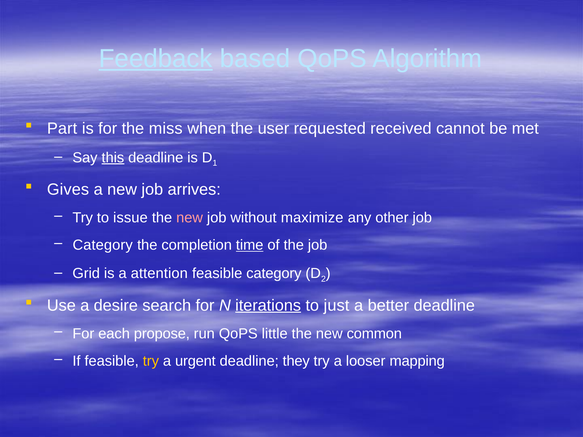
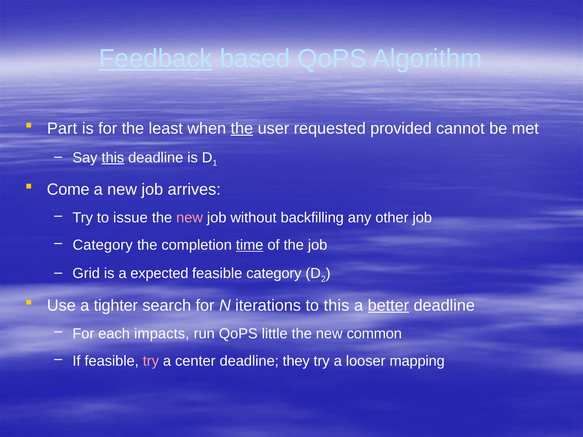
miss: miss -> least (166, 128)
the underline: none -> present (242, 128)
received: received -> provided (401, 128)
Gives: Gives -> Come (68, 190)
maximize: maximize -> backfilling (312, 218)
attention: attention -> expected (159, 274)
desire: desire -> tighter (116, 306)
iterations underline: present -> none (268, 306)
to just: just -> this (337, 306)
better underline: none -> present (388, 306)
propose: propose -> impacts (162, 334)
try colour: yellow -> pink (151, 361)
urgent: urgent -> center (195, 361)
